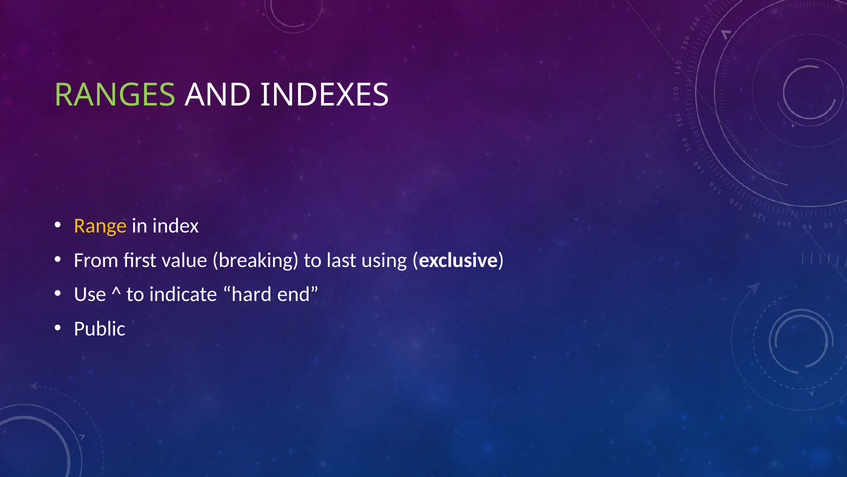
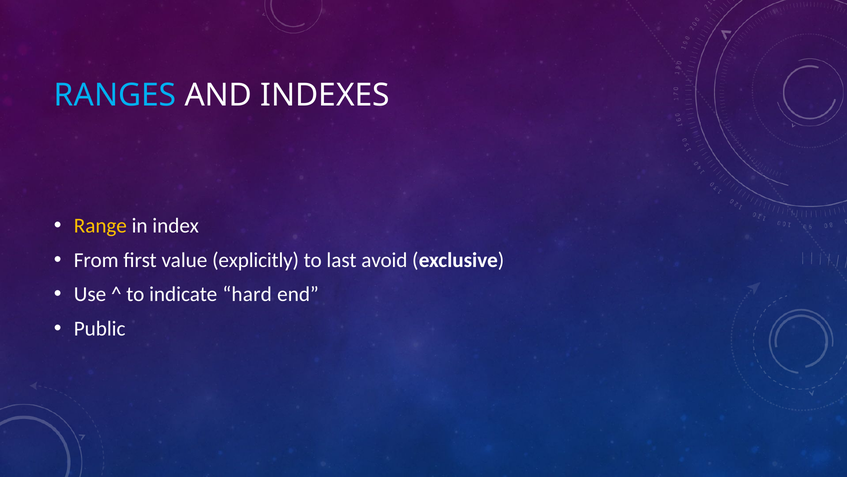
RANGES colour: light green -> light blue (115, 95)
breaking: breaking -> explicitly (256, 260)
using: using -> avoid (384, 260)
